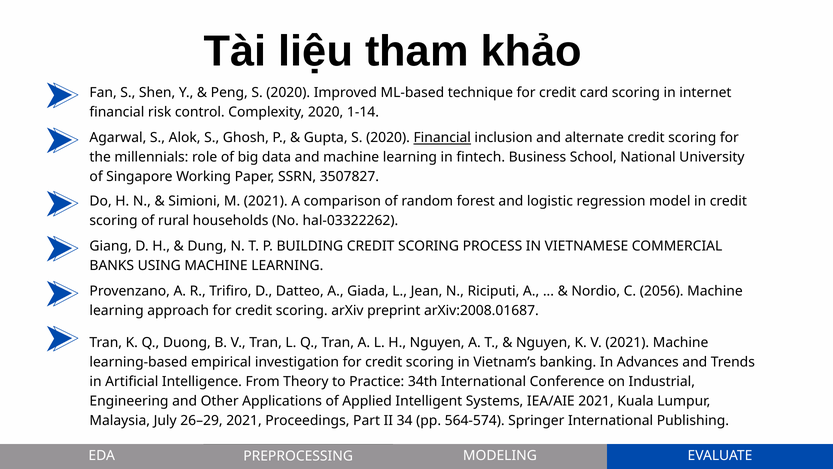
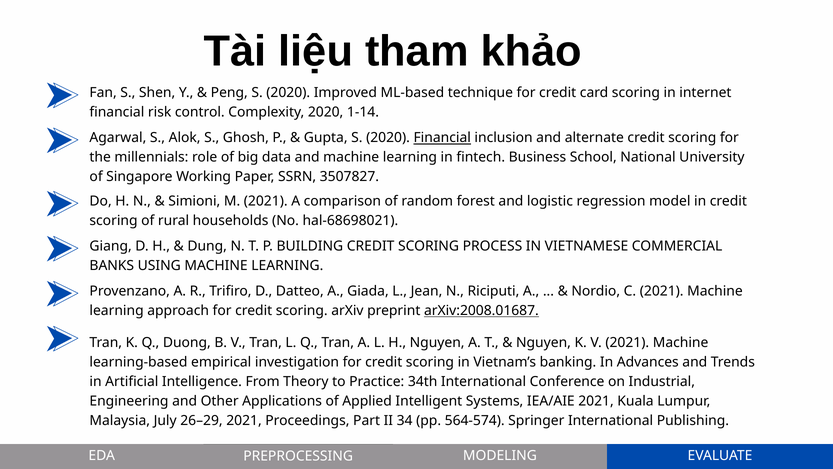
hal-03322262: hal-03322262 -> hal-68698021 (350, 221)
C 2056: 2056 -> 2021 (662, 291)
arXiv:2008.01687 underline: none -> present (481, 310)
